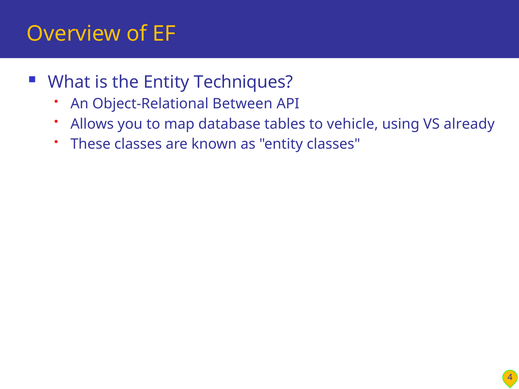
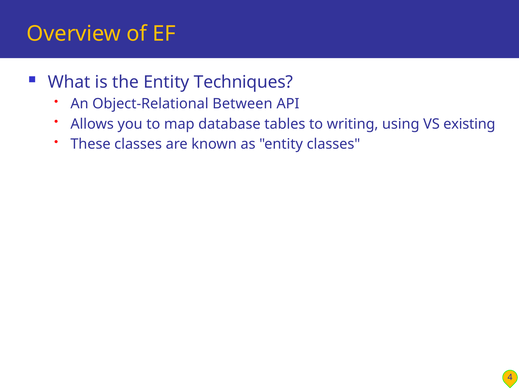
vehicle: vehicle -> writing (353, 124)
already: already -> existing (469, 124)
